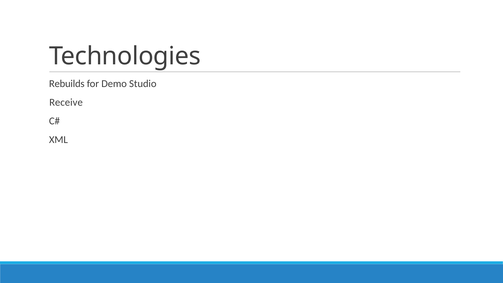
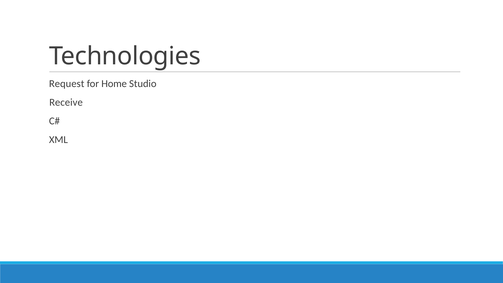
Rebuilds: Rebuilds -> Request (67, 84)
Demo: Demo -> Home (114, 84)
